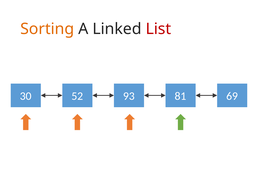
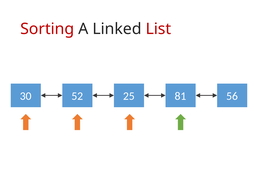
Sorting colour: orange -> red (47, 29)
93: 93 -> 25 (129, 96)
69: 69 -> 56 (232, 96)
